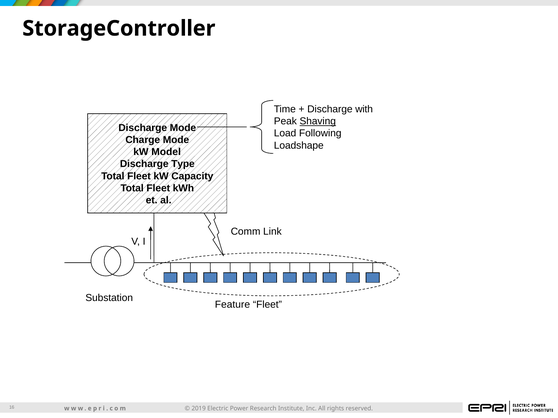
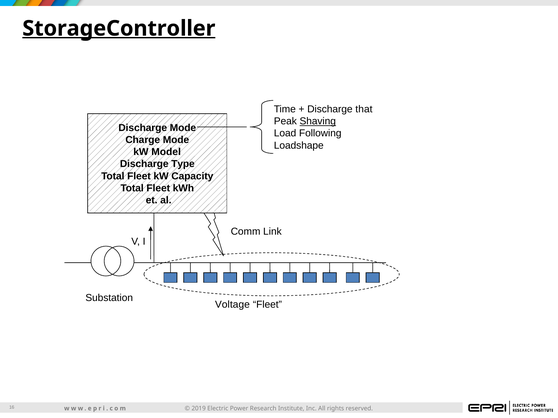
StorageController underline: none -> present (119, 28)
with: with -> that (364, 109)
Feature: Feature -> Voltage (232, 305)
